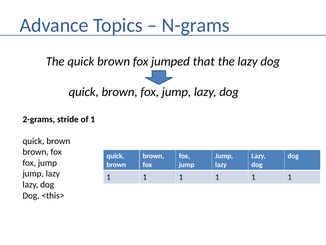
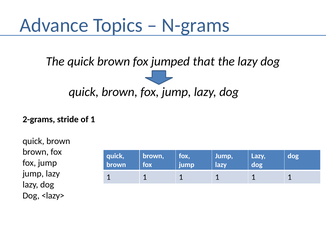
<this>: <this> -> <lazy> (53, 195)
